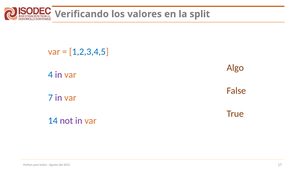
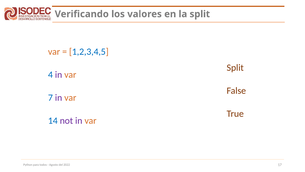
Algo: Algo -> Split (235, 68)
